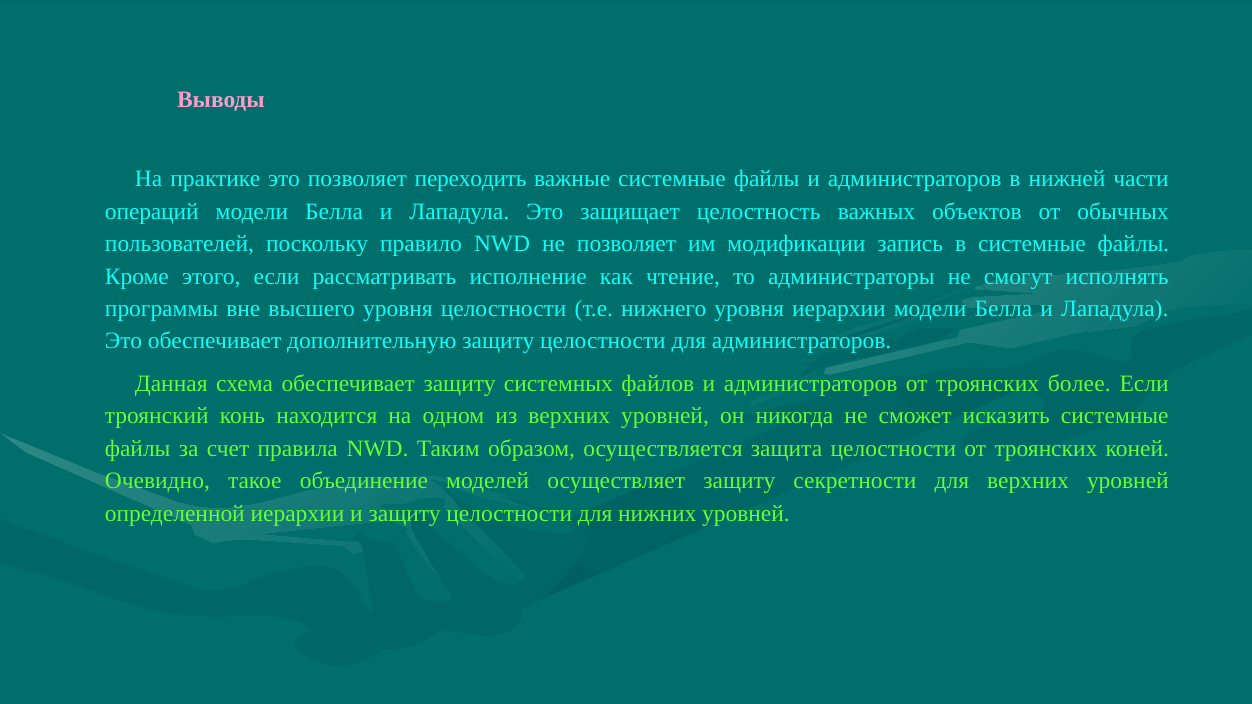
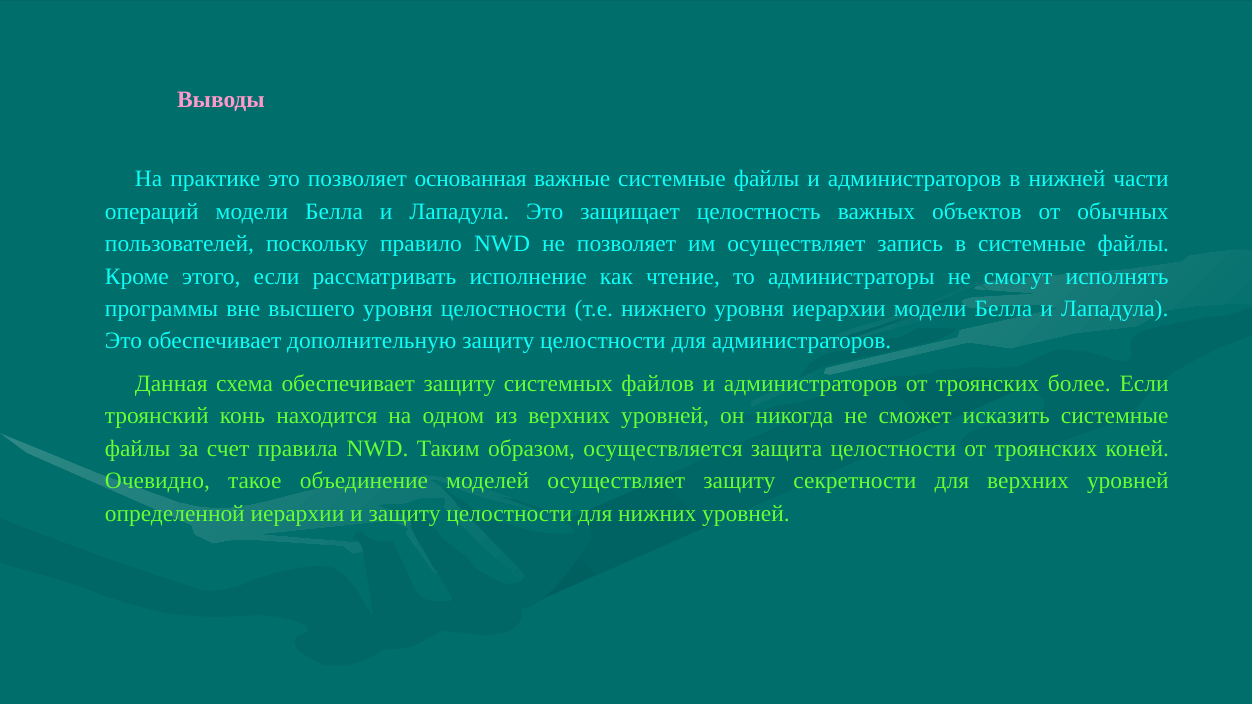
переходить: переходить -> основанная (471, 179)
им модификации: модификации -> осуществляет (796, 244)
